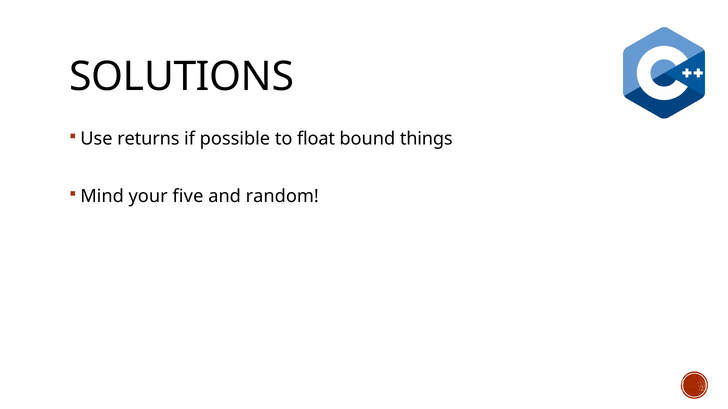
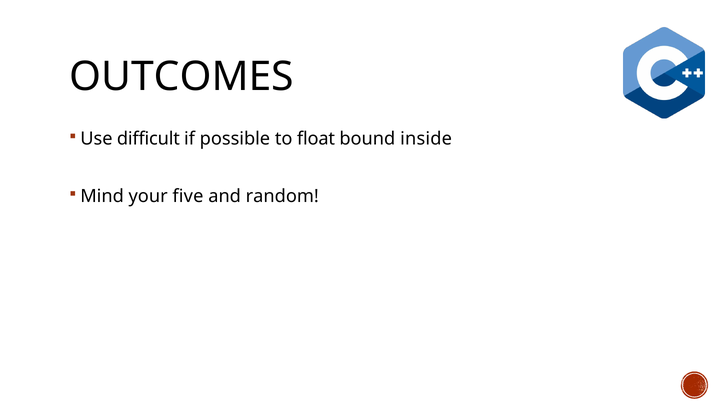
SOLUTIONS: SOLUTIONS -> OUTCOMES (182, 77)
returns: returns -> difficult (148, 139)
things: things -> inside (426, 139)
